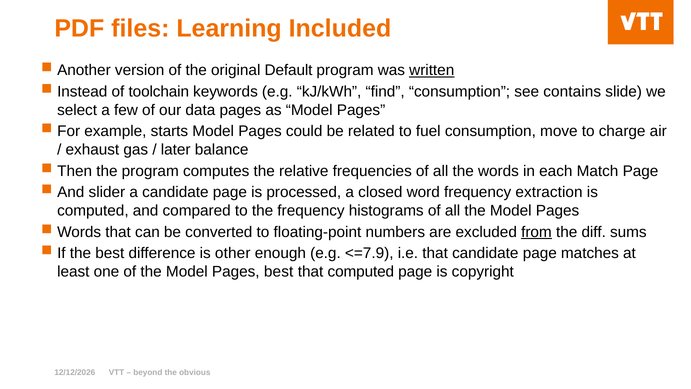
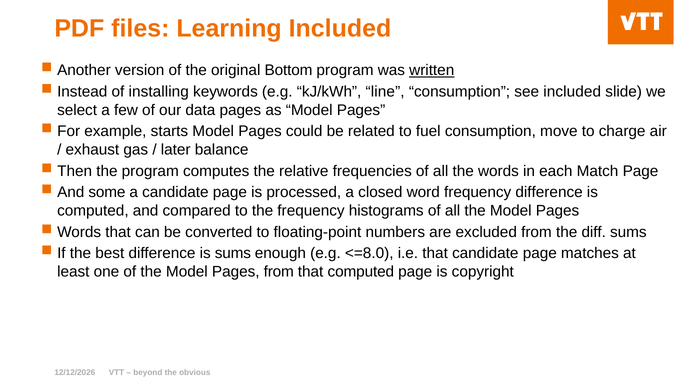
Default: Default -> Bottom (289, 70)
toolchain: toolchain -> installing (159, 91)
find: find -> line (385, 91)
see contains: contains -> included (572, 91)
slider: slider -> some (107, 192)
frequency extraction: extraction -> difference (549, 192)
from underline: present -> none (536, 232)
is other: other -> sums (233, 253)
<=7.9: <=7.9 -> <=8.0 (369, 253)
Pages best: best -> from (279, 272)
